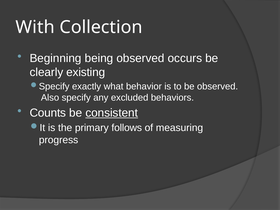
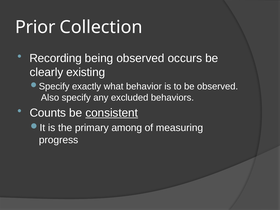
With: With -> Prior (35, 27)
Beginning: Beginning -> Recording (56, 58)
follows: follows -> among (127, 128)
